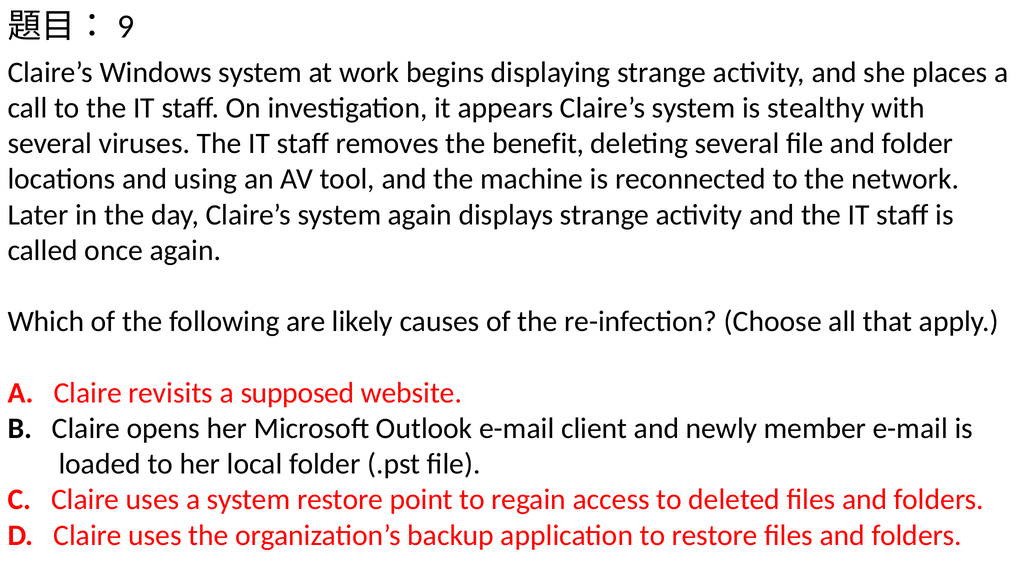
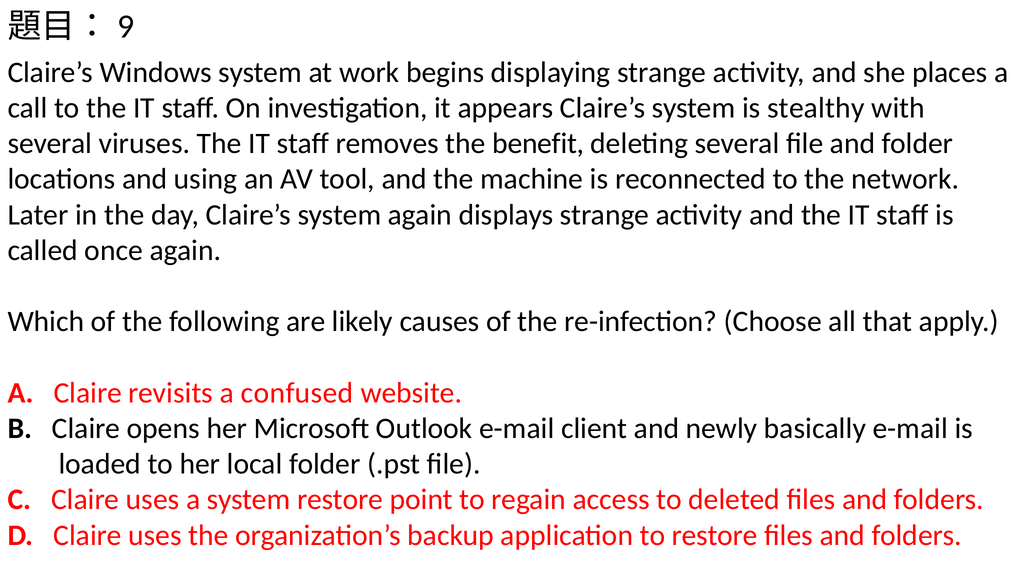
supposed: supposed -> confused (297, 393)
member: member -> basically (815, 429)
